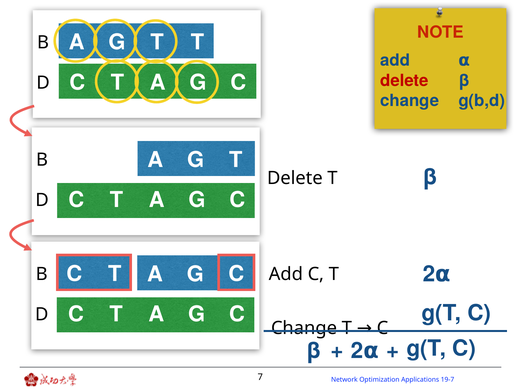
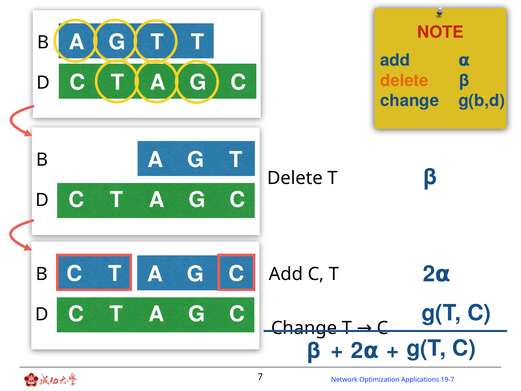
delete colour: red -> orange (404, 81)
